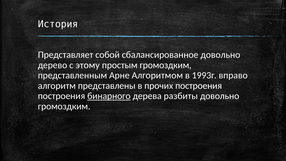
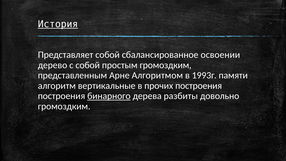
История underline: none -> present (58, 24)
сбалансированное довольно: довольно -> освоении (220, 55)
с этому: этому -> собой (88, 65)
вправо: вправо -> памяти (233, 75)
представлены: представлены -> вертикальные (107, 86)
